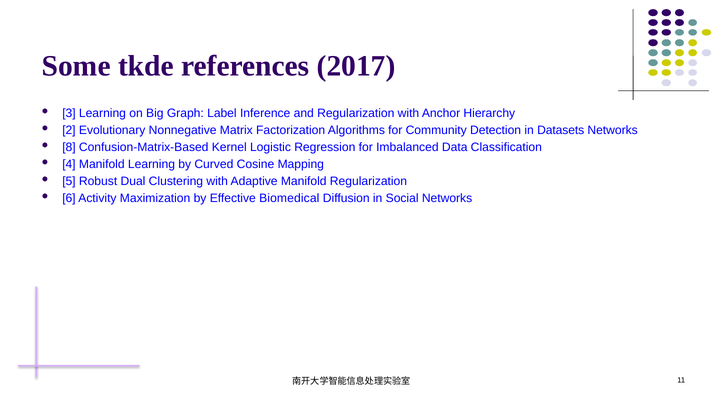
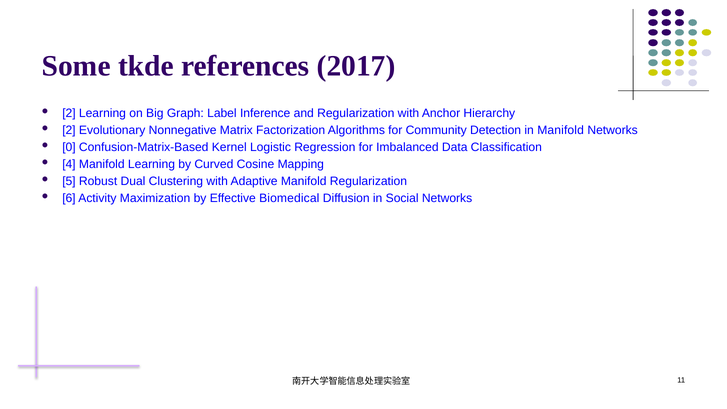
3: 3 -> 2 (69, 113)
in Datasets: Datasets -> Manifold (561, 130)
8: 8 -> 0 (69, 147)
